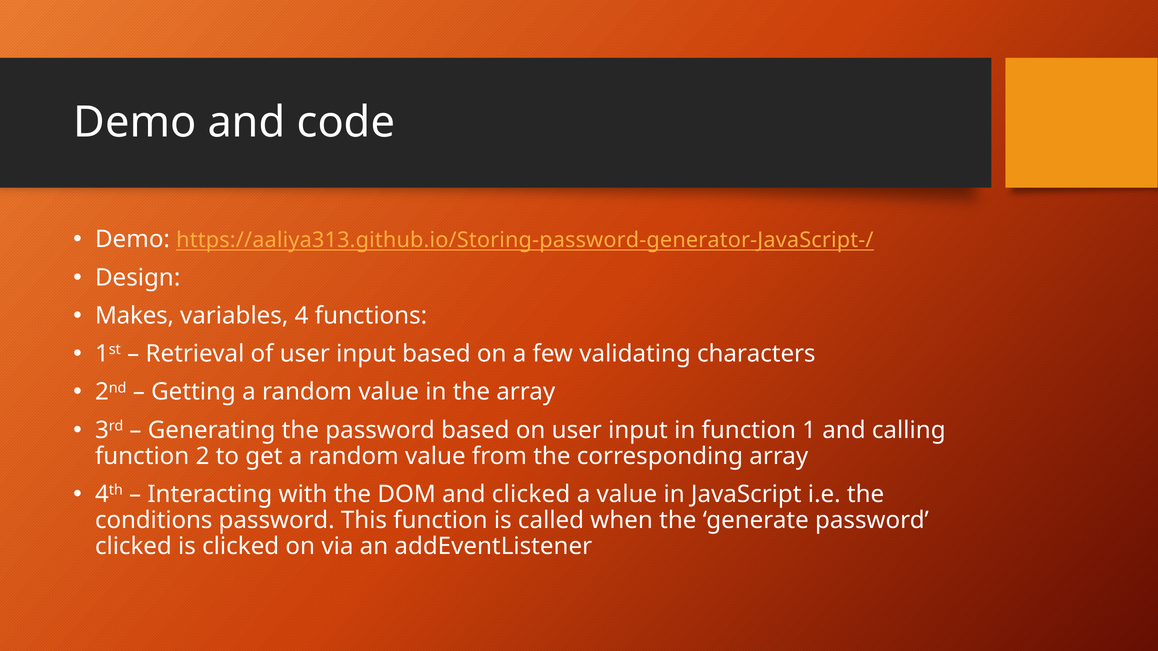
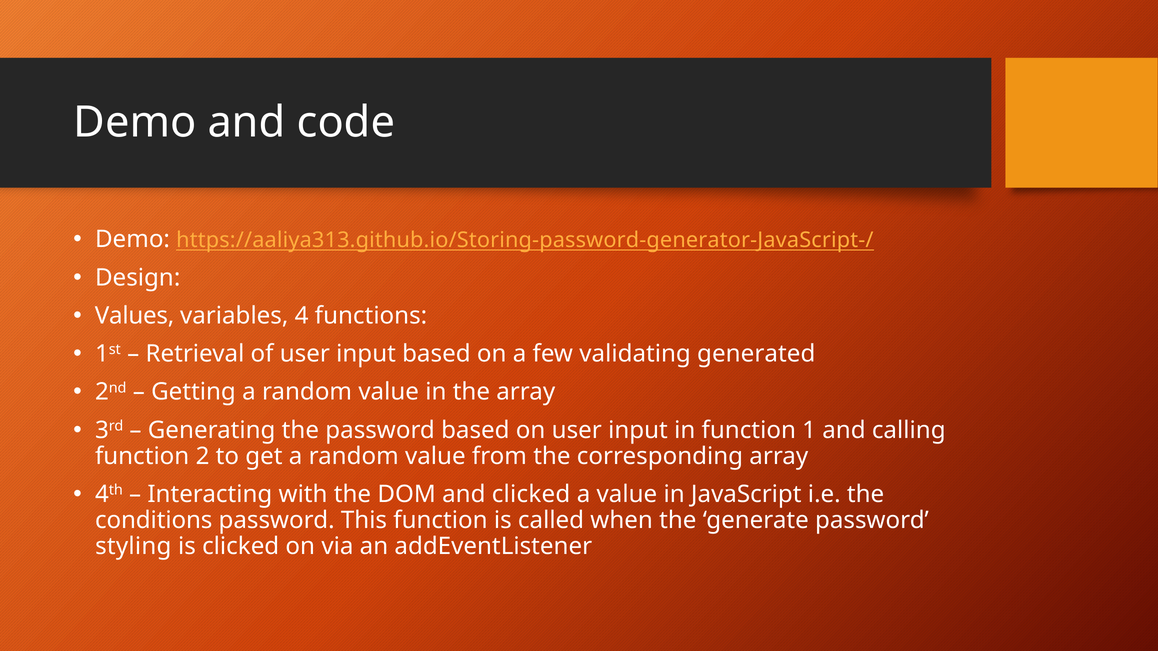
Makes: Makes -> Values (135, 316)
characters: characters -> generated (756, 354)
clicked: clicked -> styling (133, 547)
